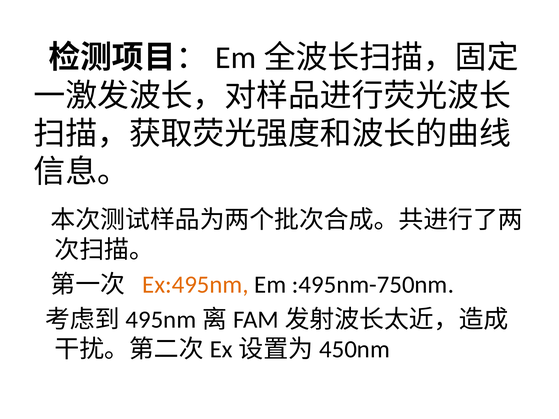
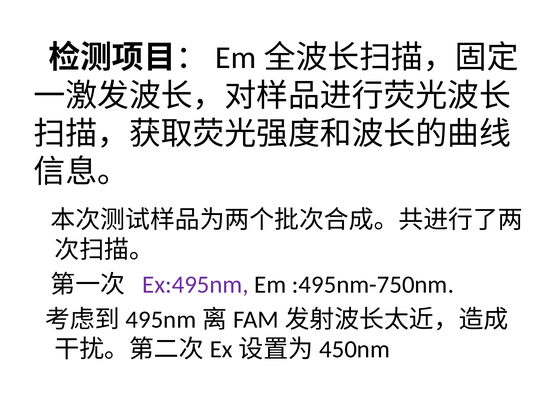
Ex:495nm colour: orange -> purple (195, 285)
